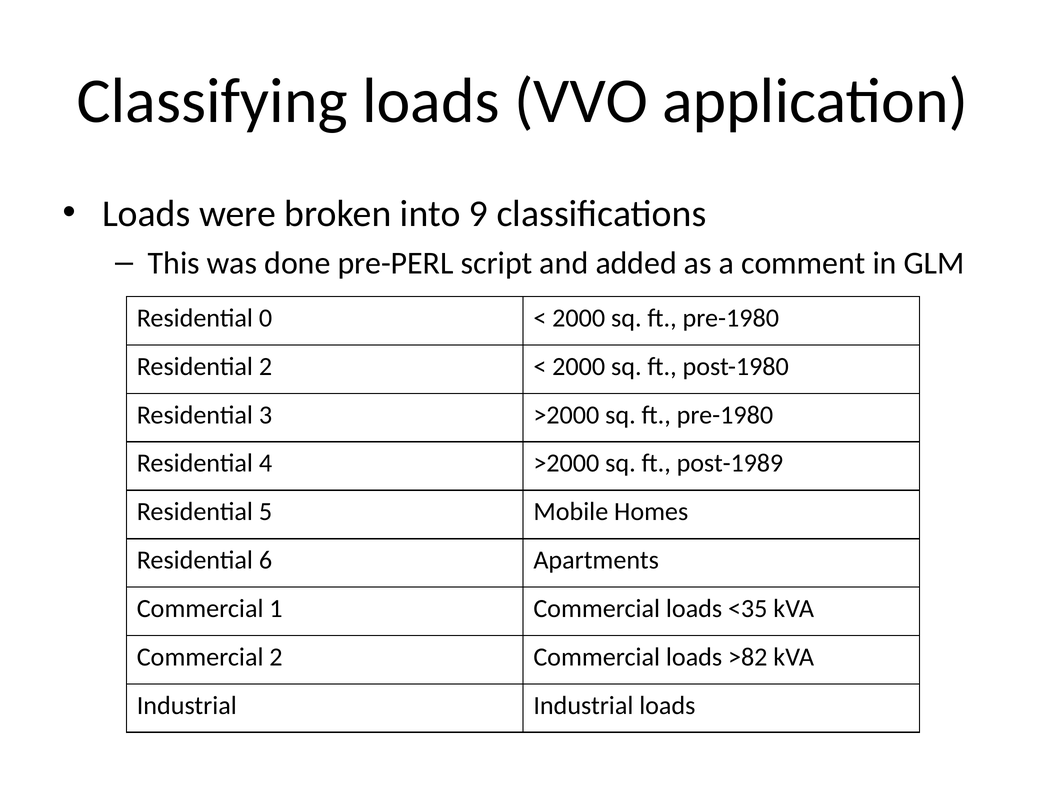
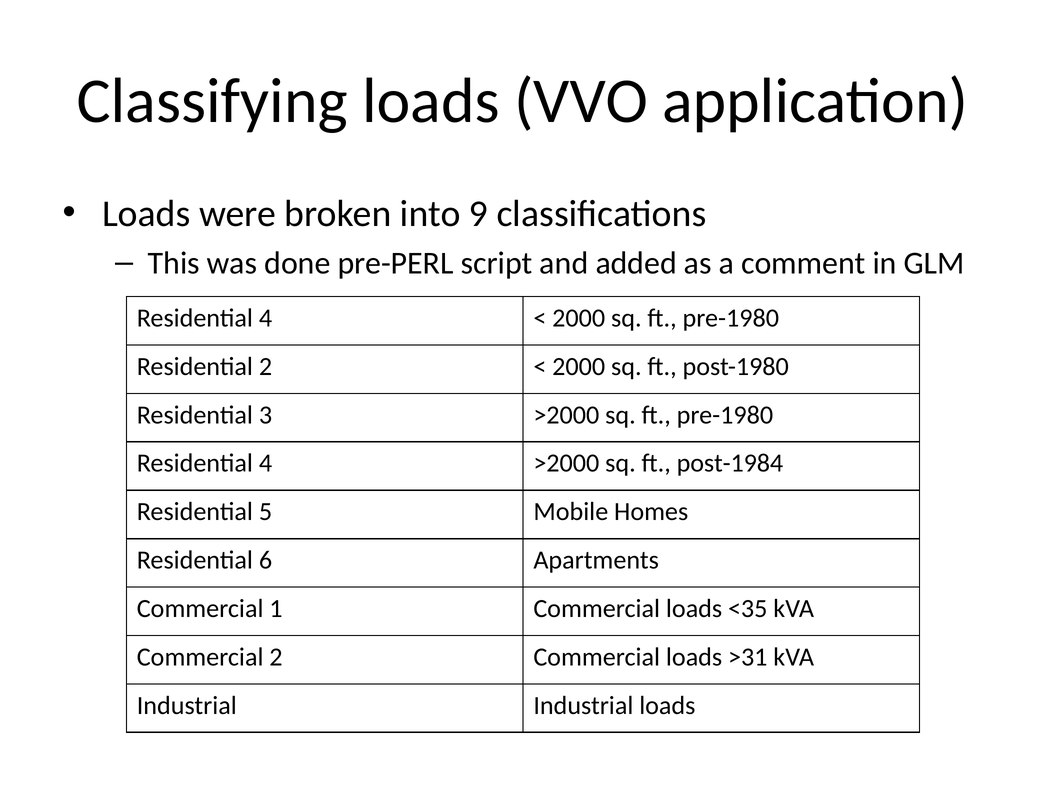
0: 0 -> 4 (266, 318)
post-1989: post-1989 -> post-1984 (730, 463)
>82: >82 -> >31 (748, 657)
